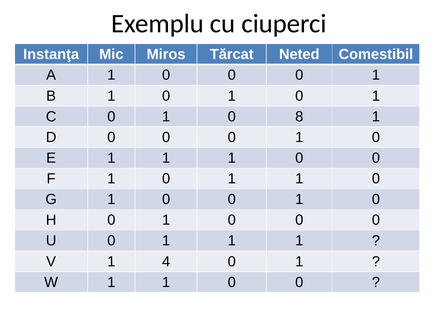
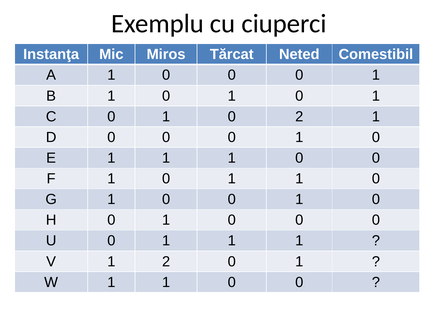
0 8: 8 -> 2 (299, 116)
1 4: 4 -> 2 (166, 261)
